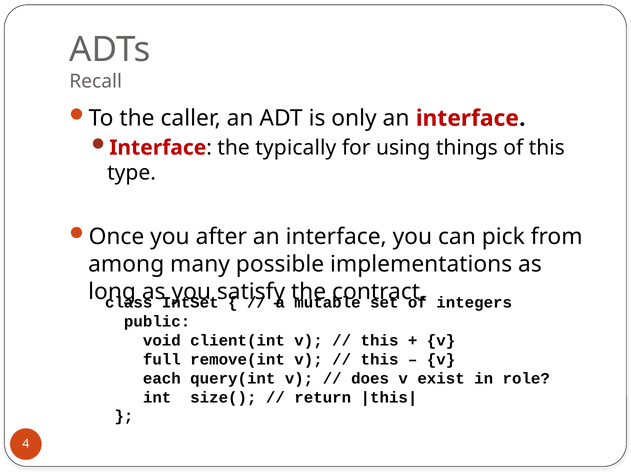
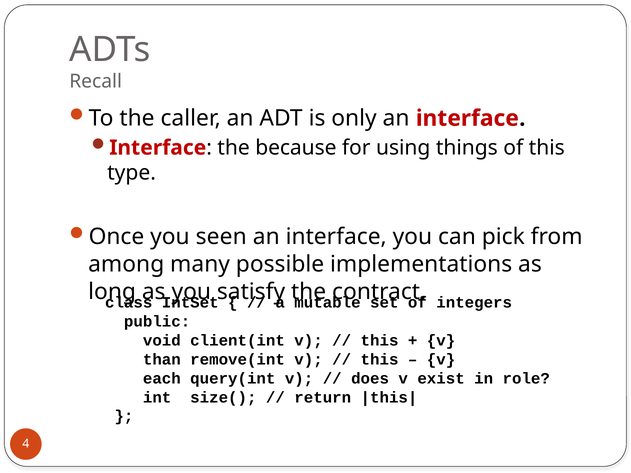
typically: typically -> because (296, 148)
after: after -> seen (221, 237)
full: full -> than (162, 360)
